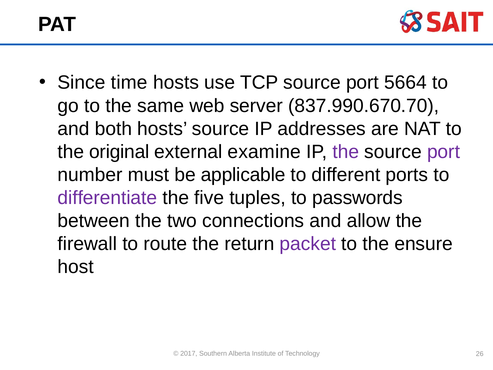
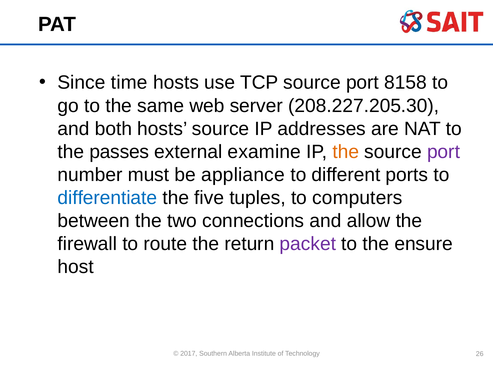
5664: 5664 -> 8158 (406, 83)
837.990.670.70: 837.990.670.70 -> 208.227.205.30 (364, 106)
original: original -> passes (119, 152)
the colour: purple -> orange (346, 152)
applicable: applicable -> appliance (243, 175)
differentiate colour: purple -> blue (107, 198)
passwords: passwords -> computers (357, 198)
